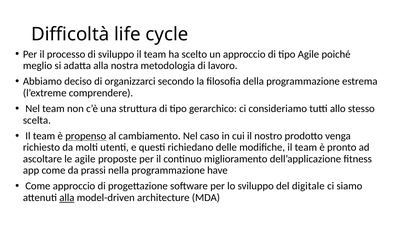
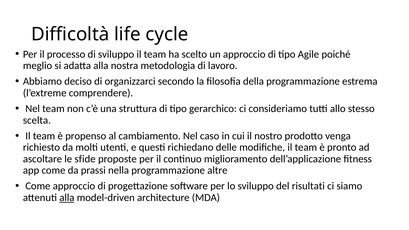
propenso underline: present -> none (86, 136)
le agile: agile -> sfide (85, 159)
have: have -> altre (217, 170)
digitale: digitale -> risultati (308, 186)
